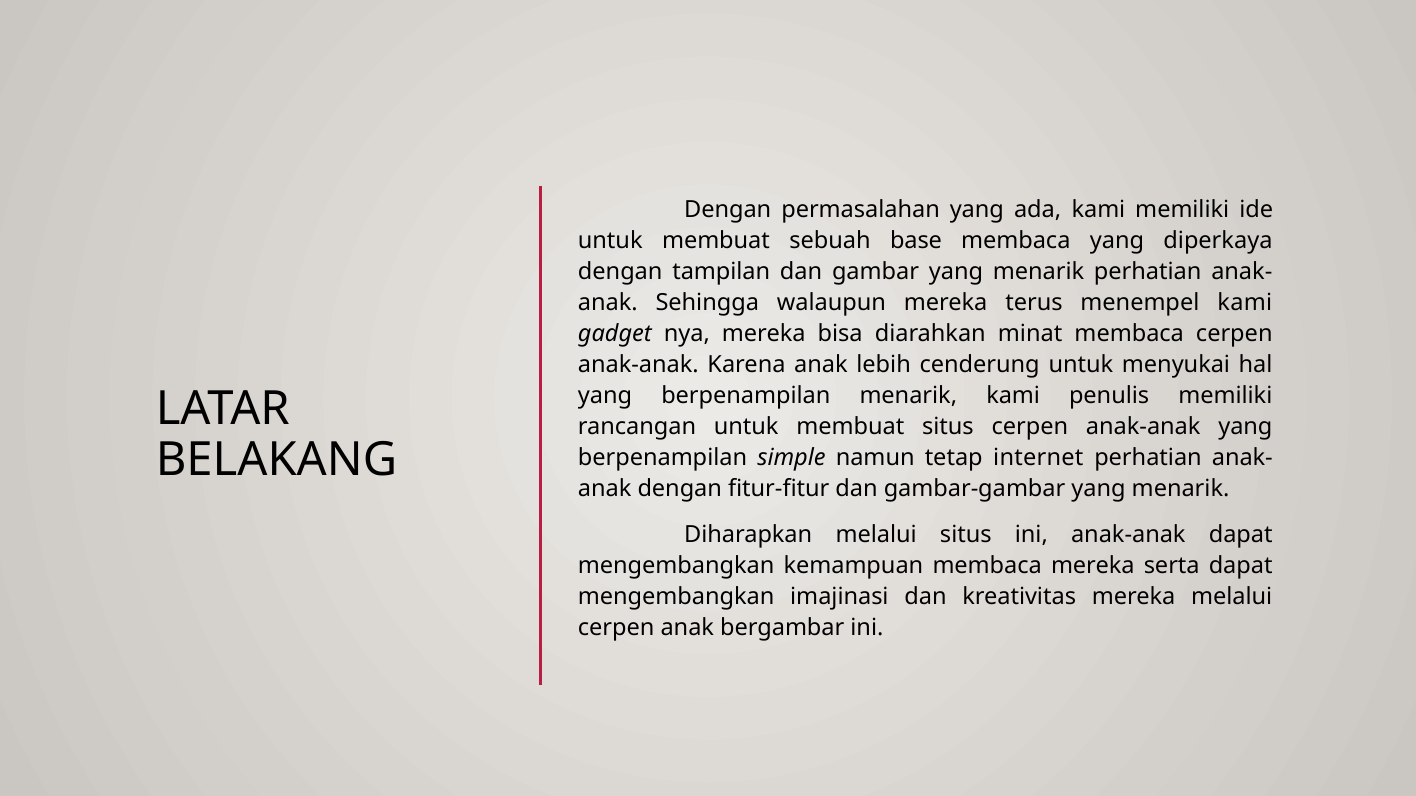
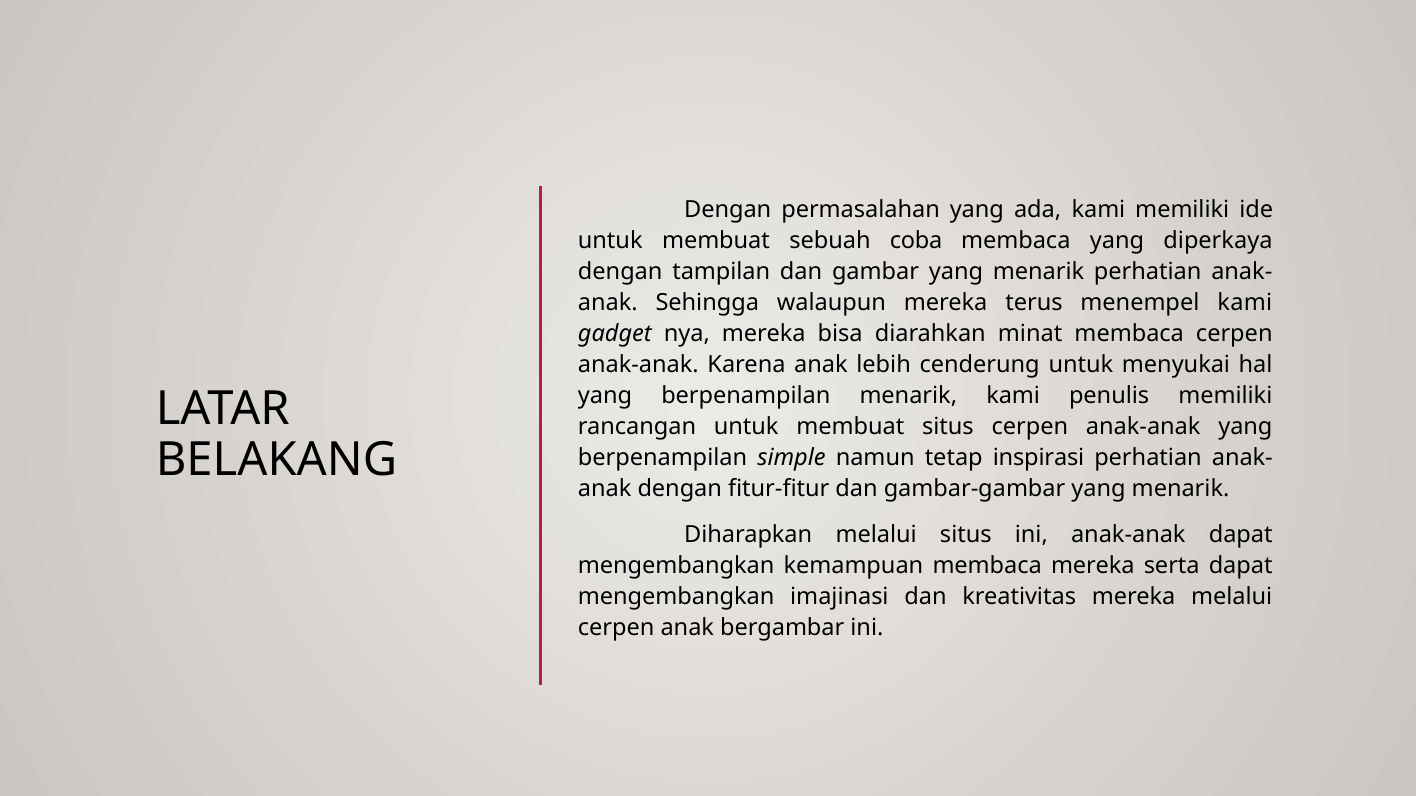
base: base -> coba (916, 241)
internet: internet -> inspirasi (1039, 458)
